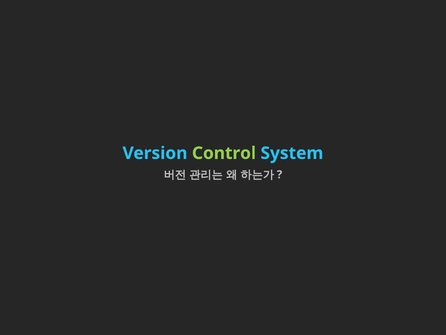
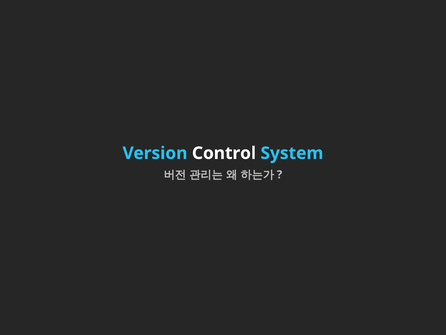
Control colour: light green -> white (224, 153)
